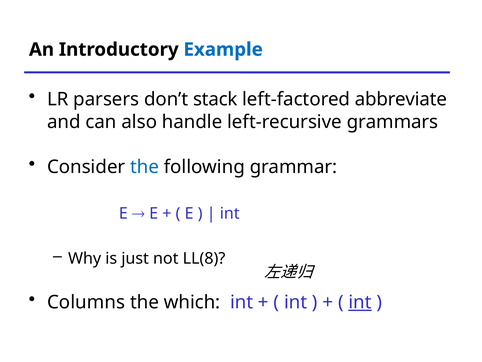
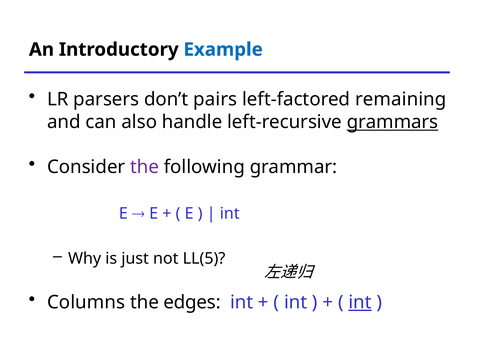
stack: stack -> pairs (215, 99)
abbreviate: abbreviate -> remaining (401, 99)
grammars underline: none -> present (392, 122)
the colour: blue -> purple (145, 167)
LL(8: LL(8 -> LL(5 (204, 258)
which: which -> edges (192, 302)
